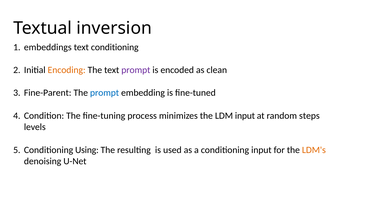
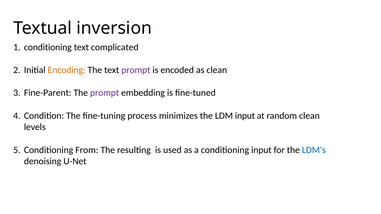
embeddings: embeddings -> conditioning (48, 47)
text conditioning: conditioning -> complicated (115, 47)
prompt colour: blue -> purple (105, 93)
random steps: steps -> clean (309, 116)
Using: Using -> From (87, 150)
LDM's colour: orange -> blue (314, 150)
